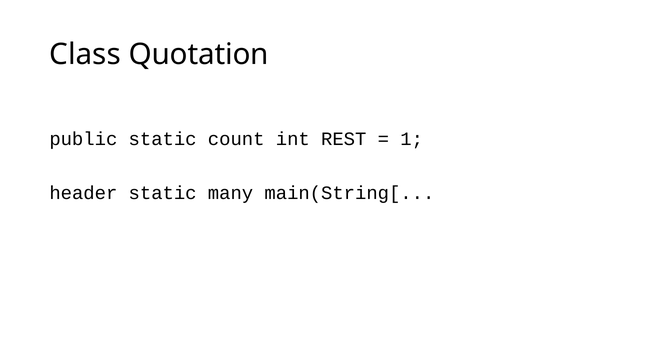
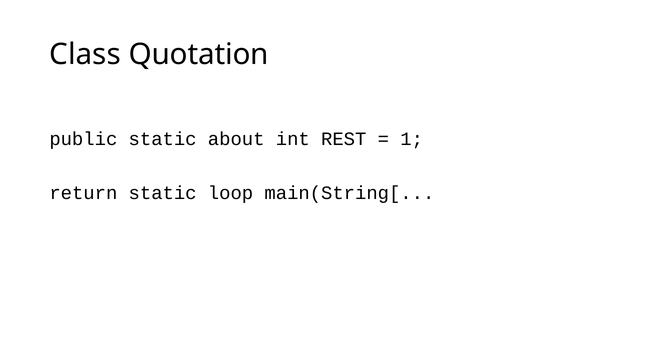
count: count -> about (236, 139)
header: header -> return (83, 193)
many: many -> loop (231, 193)
